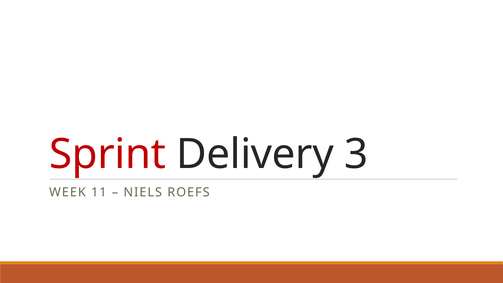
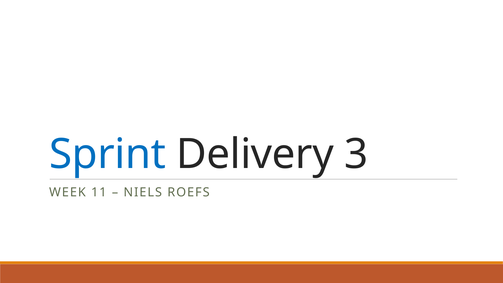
Sprint colour: red -> blue (107, 154)
